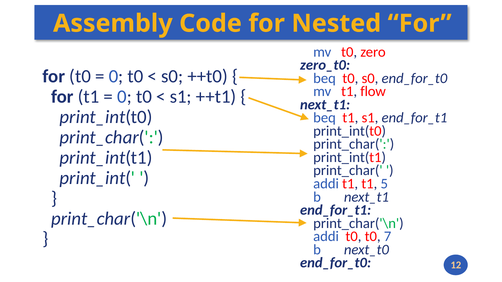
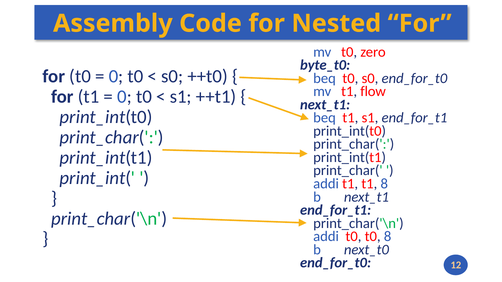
zero_t0: zero_t0 -> byte_t0 (325, 65)
t1 5: 5 -> 8 (384, 184)
t0 7: 7 -> 8 (388, 237)
